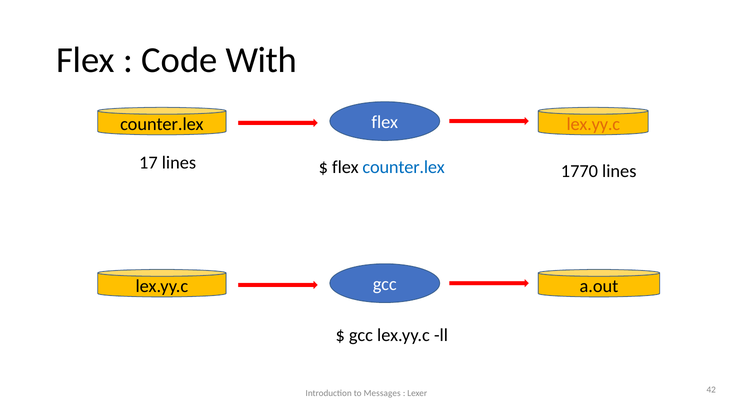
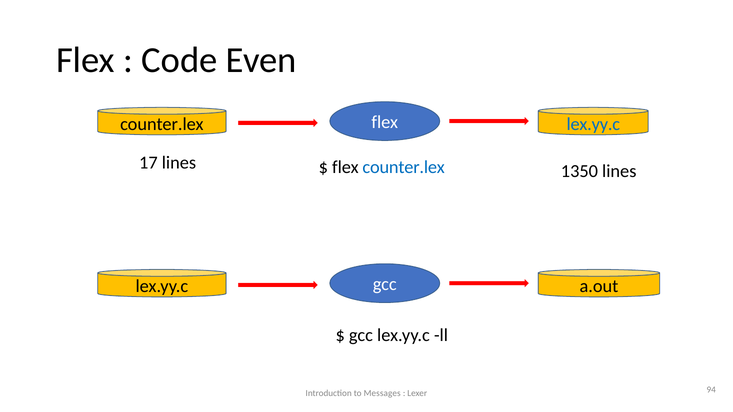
With: With -> Even (261, 60)
lex.yy.c colour: orange -> blue (593, 124)
1770: 1770 -> 1350 (579, 171)
42: 42 -> 94 (711, 390)
